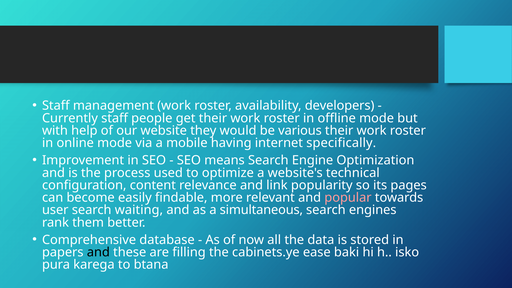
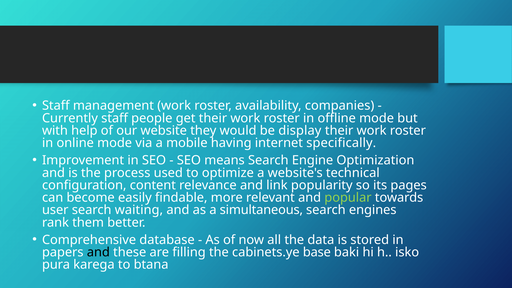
developers: developers -> companies (340, 106)
various: various -> display (300, 131)
popular colour: pink -> light green (348, 198)
ease: ease -> base (317, 252)
